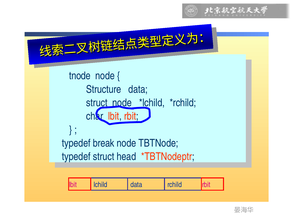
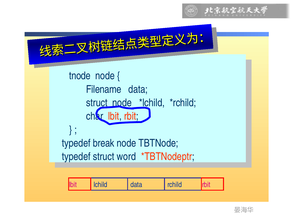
Structure: Structure -> Filename (104, 89)
head: head -> word (126, 156)
